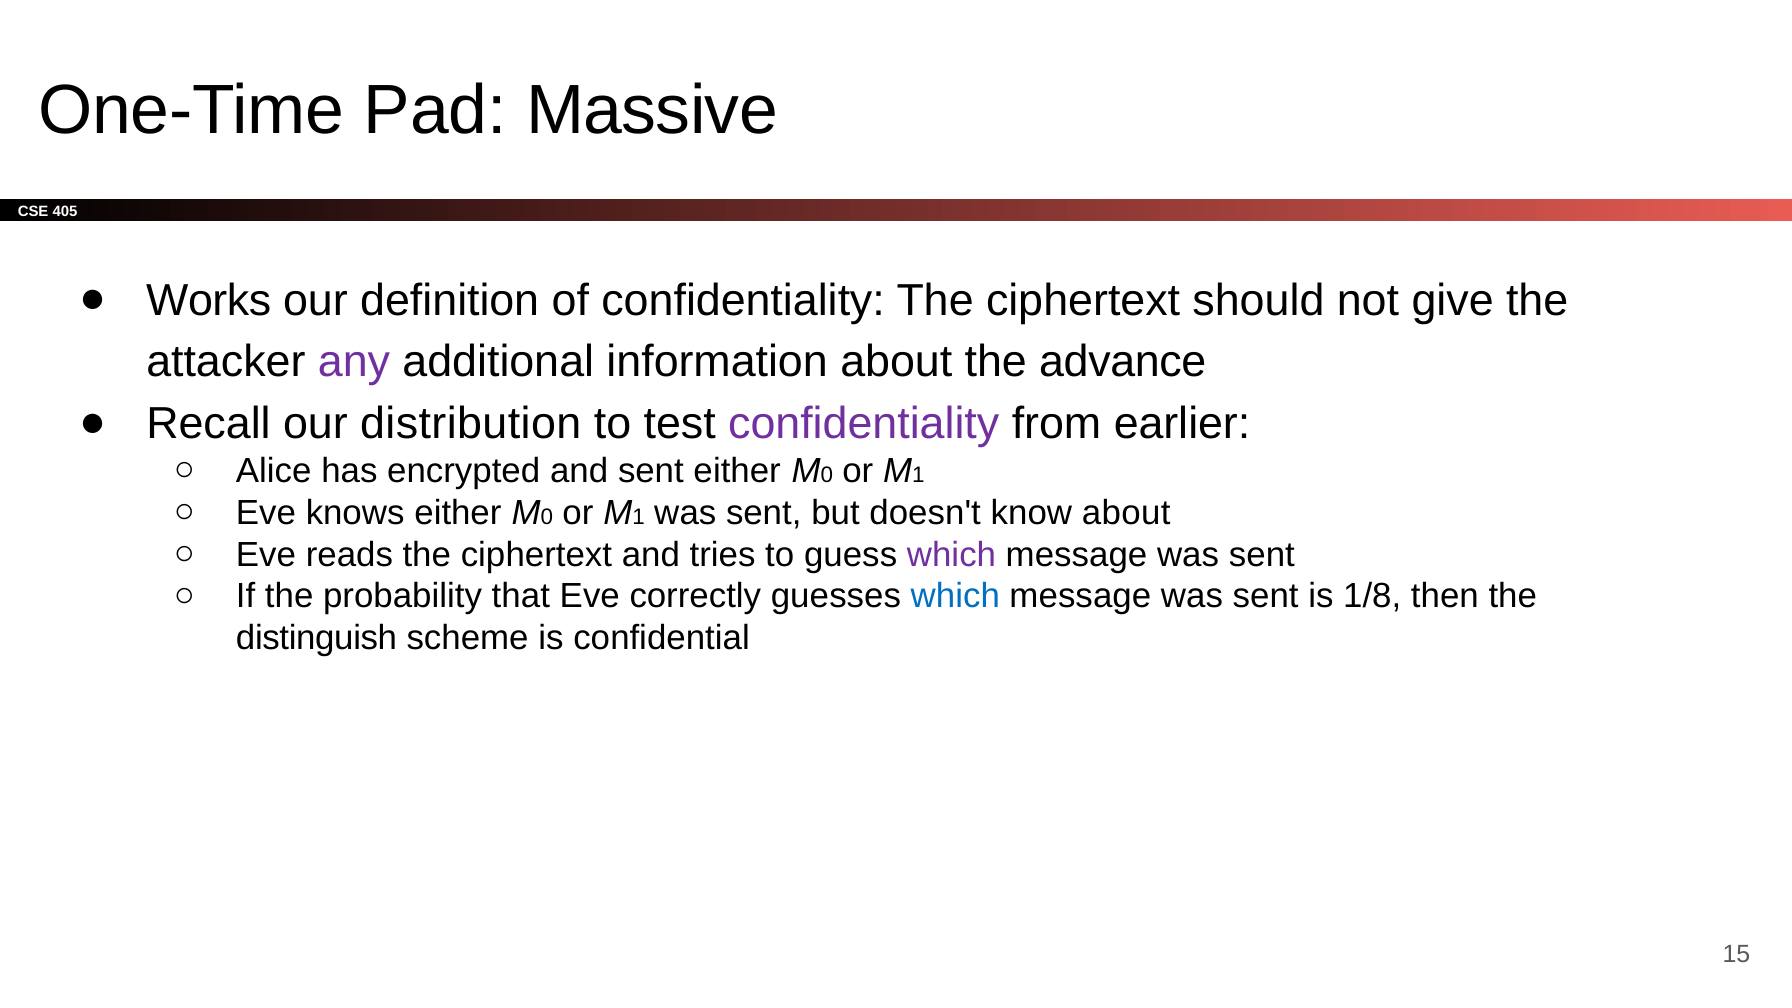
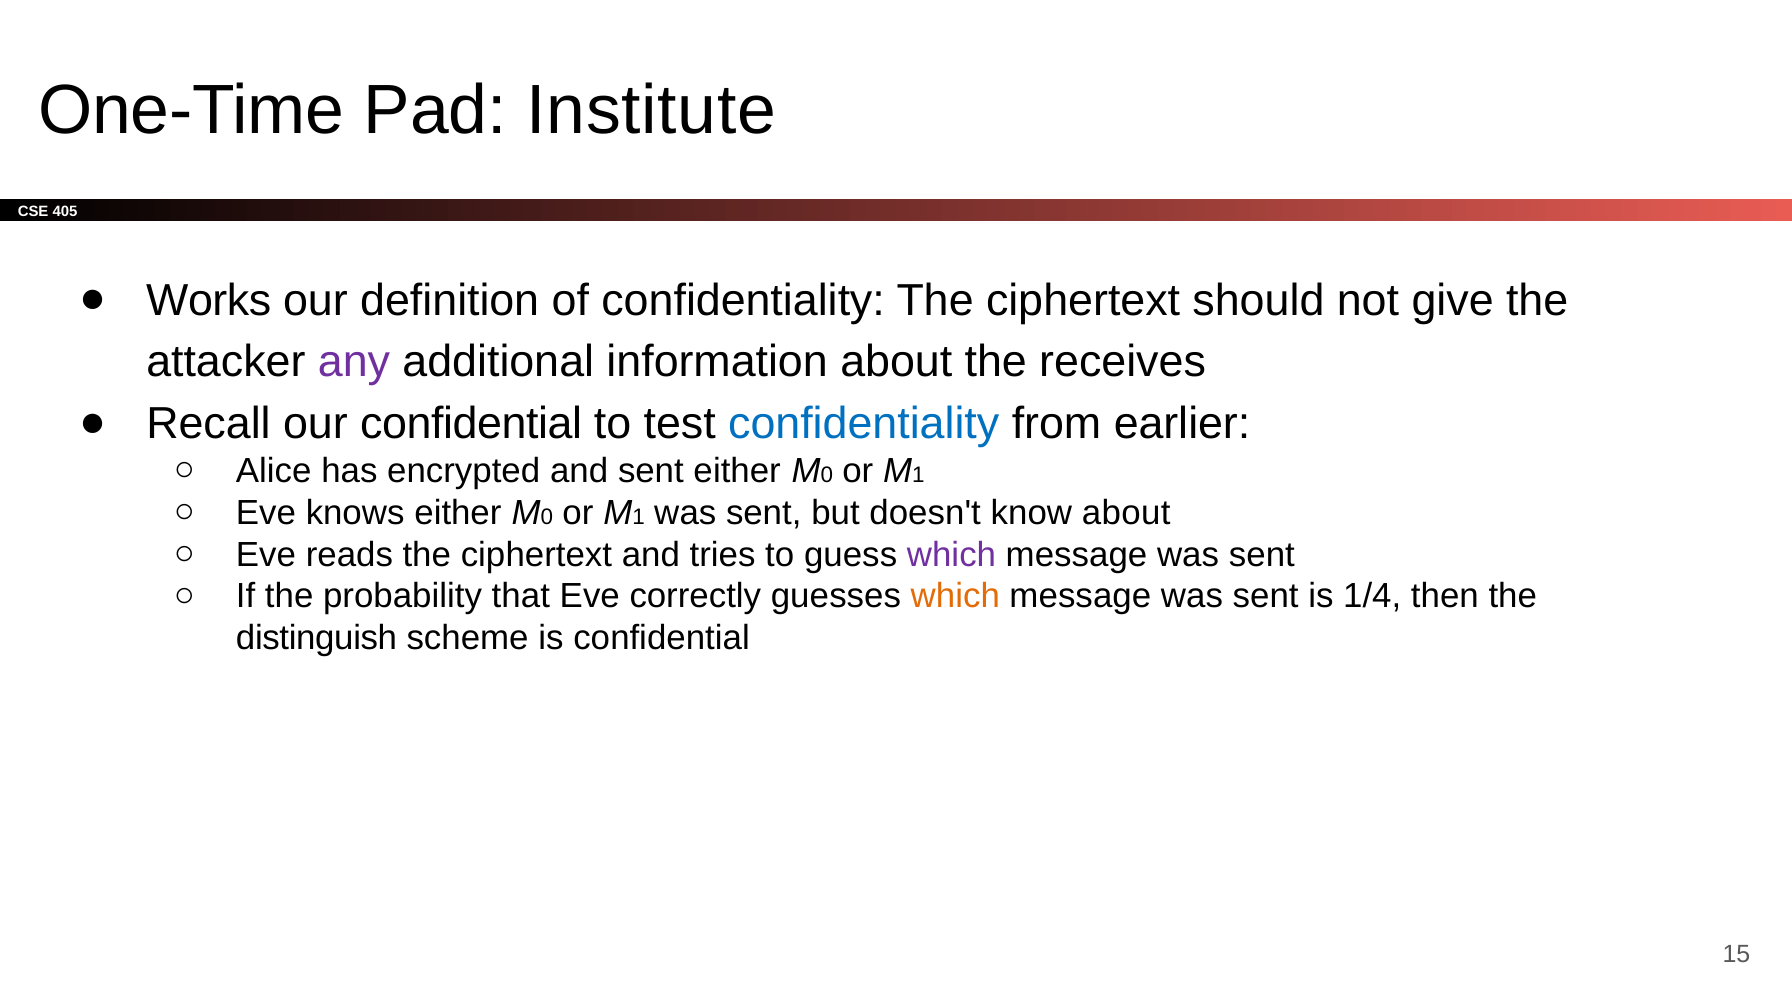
Massive: Massive -> Institute (651, 111)
advance: advance -> receives (1123, 362)
our distribution: distribution -> confidential (471, 424)
confidentiality colour: purple -> blue (864, 424)
which colour: blue -> orange (955, 597)
1/8: 1/8 -> 1/4 (1372, 597)
